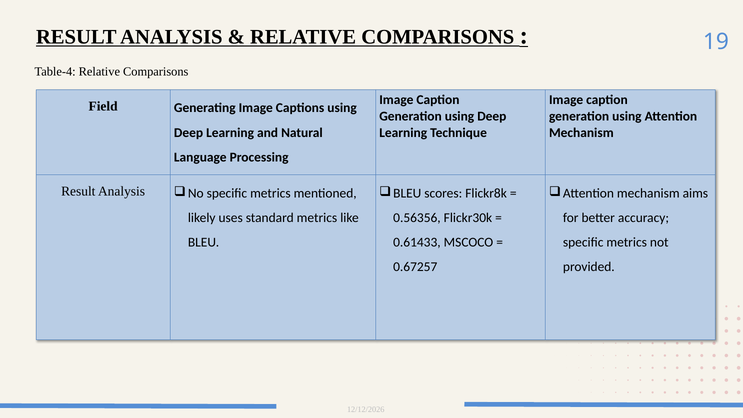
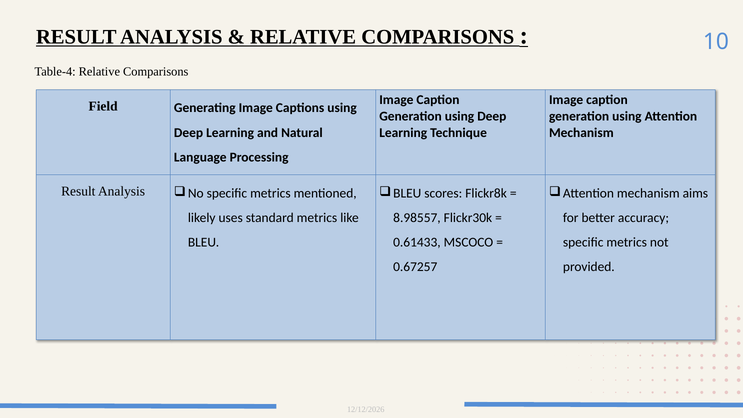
19: 19 -> 10 (716, 42)
0.56356: 0.56356 -> 8.98557 (417, 218)
